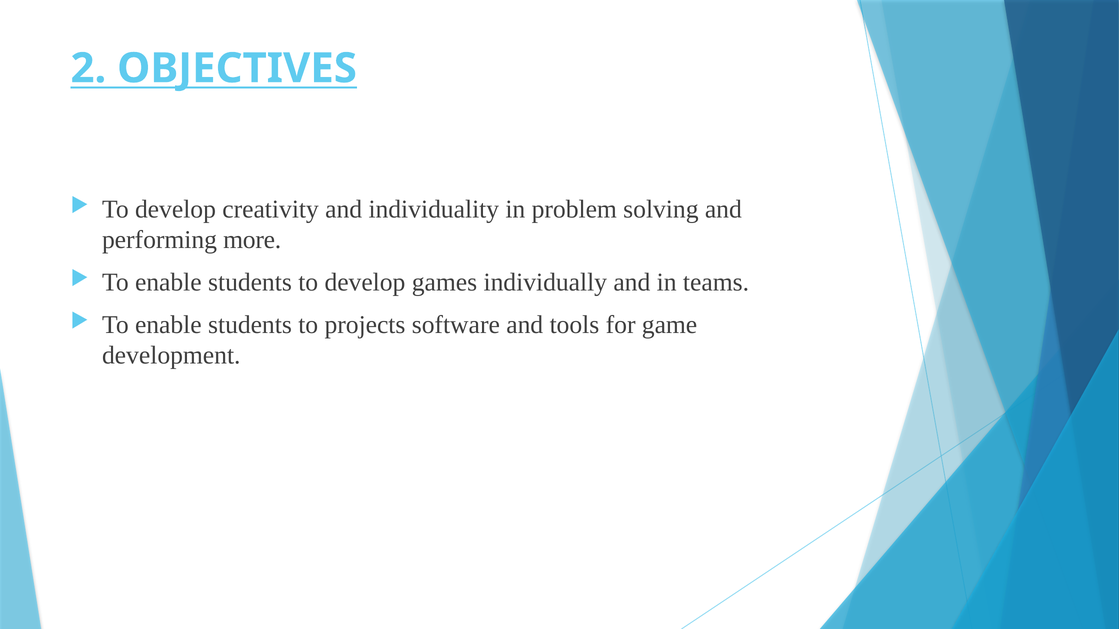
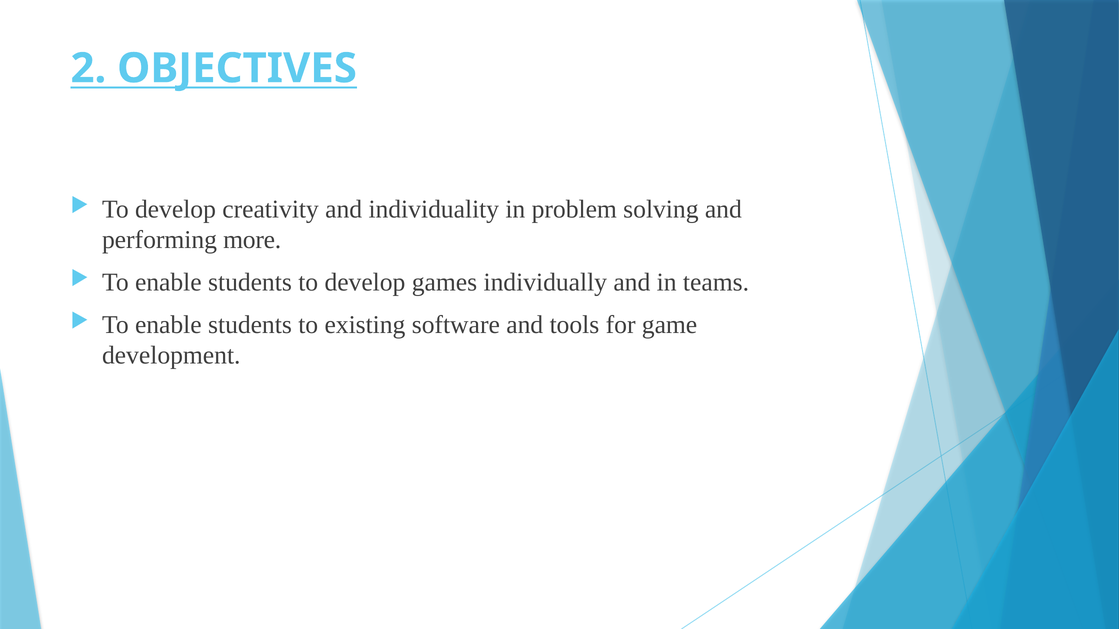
projects: projects -> existing (365, 325)
